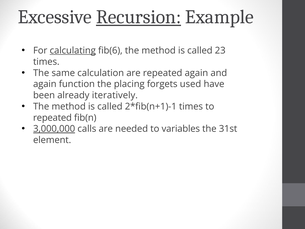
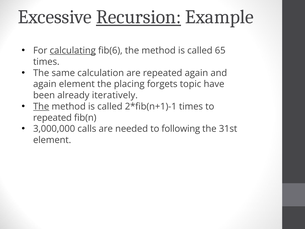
23: 23 -> 65 (220, 50)
again function: function -> element (77, 84)
used: used -> topic (191, 84)
The underline: none -> present (41, 106)
3,000,000 underline: present -> none (54, 129)
variables: variables -> following (181, 129)
